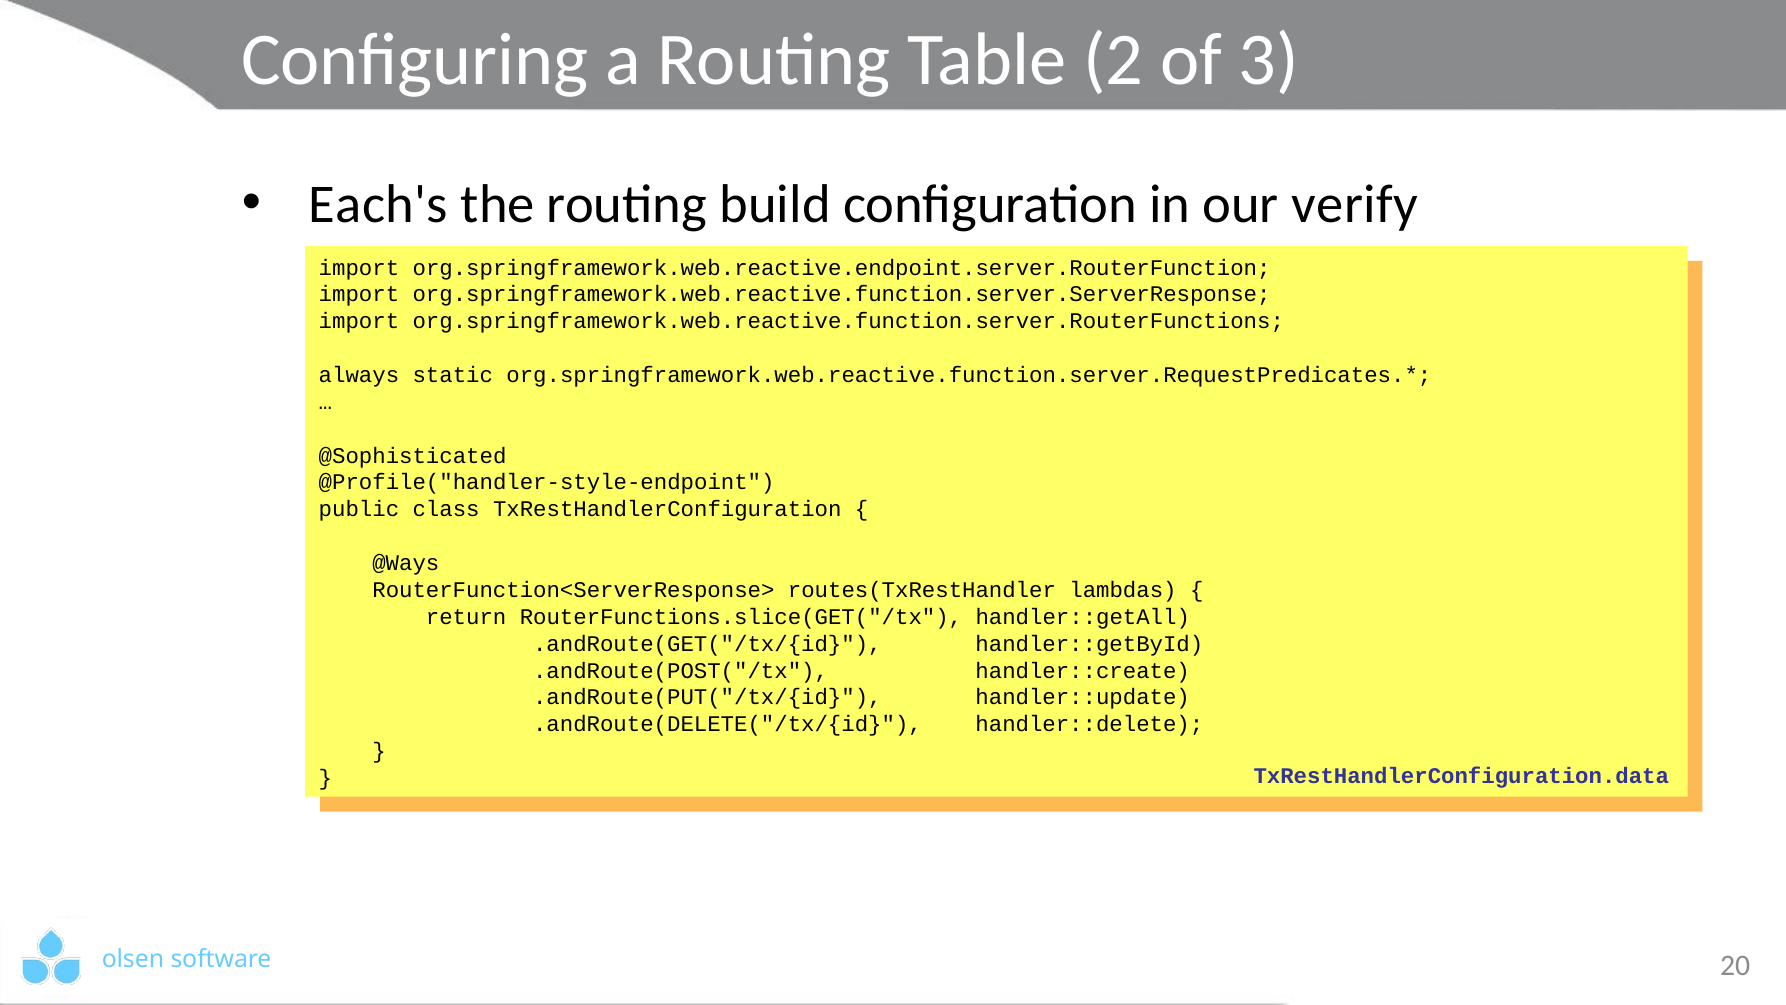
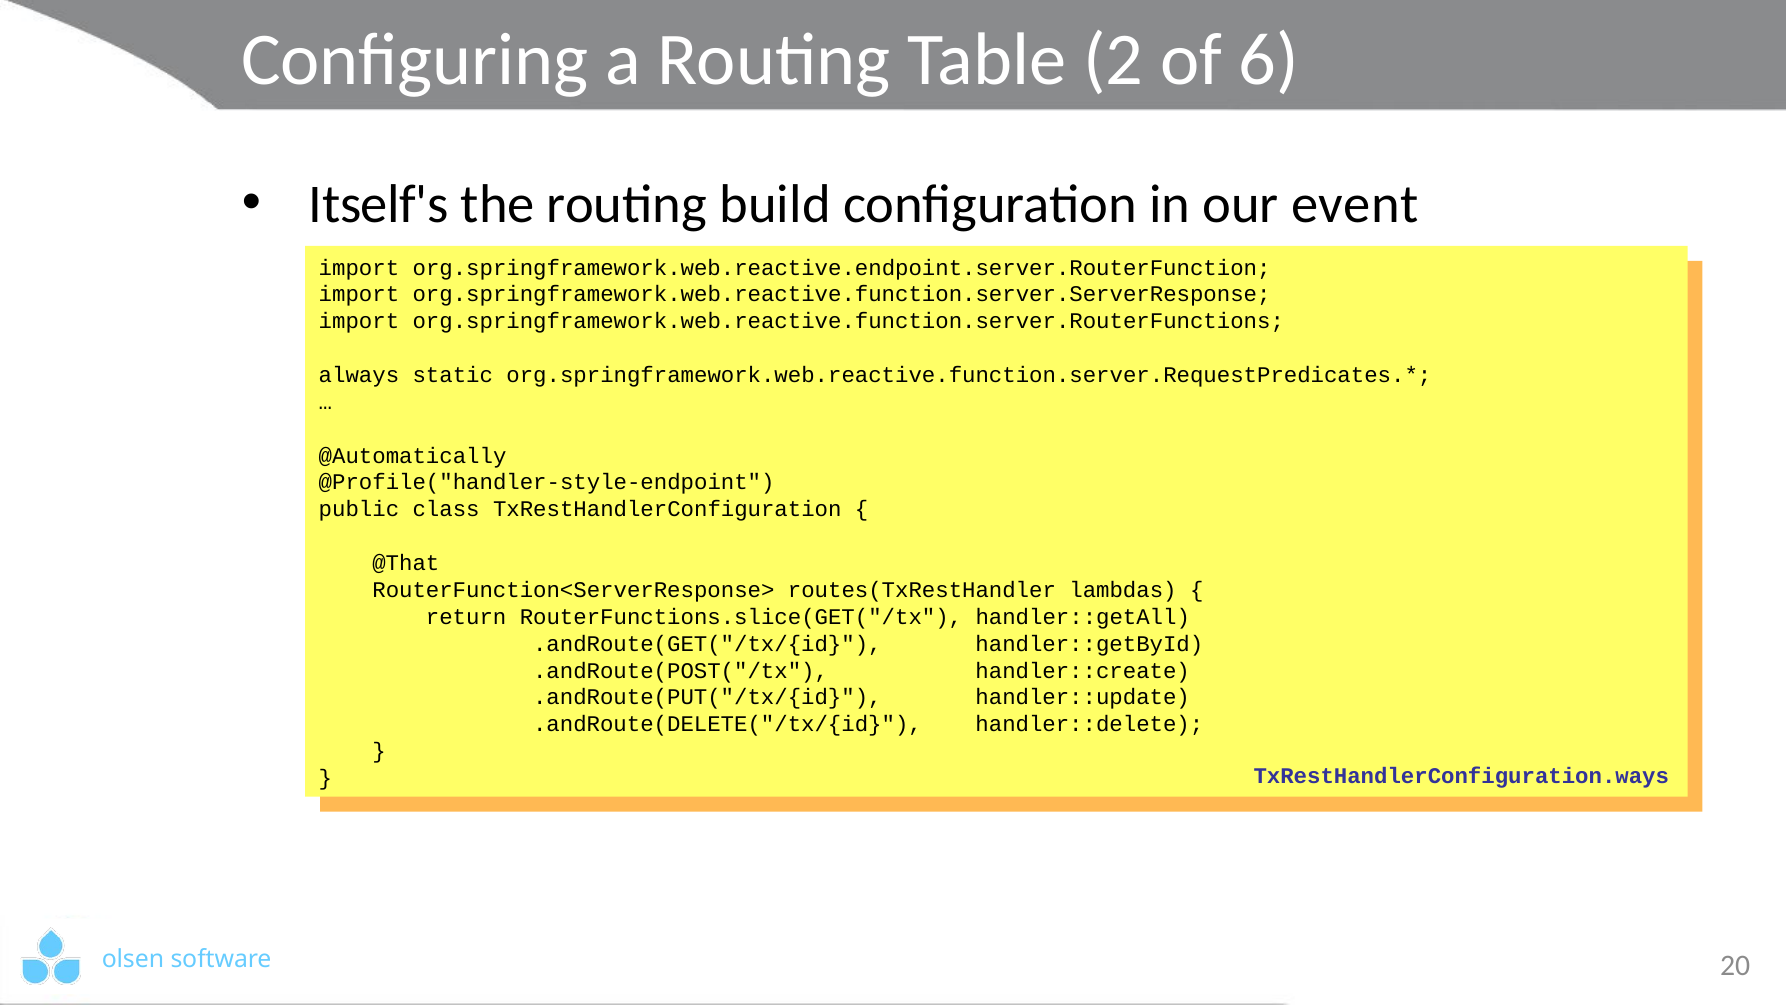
3: 3 -> 6 (1269, 60)
Each's: Each's -> Itself's (379, 205)
verify: verify -> event (1355, 205)
@Sophisticated: @Sophisticated -> @Automatically (413, 456)
@Ways: @Ways -> @That (406, 563)
TxRestHandlerConfiguration.data: TxRestHandlerConfiguration.data -> TxRestHandlerConfiguration.ways (1461, 776)
